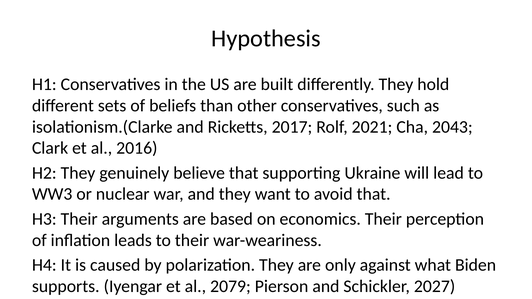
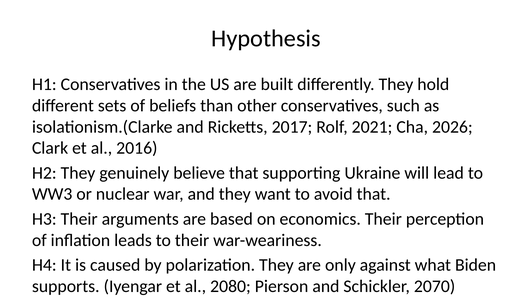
2043: 2043 -> 2026 (452, 127)
2079: 2079 -> 2080 (230, 287)
2027: 2027 -> 2070 (435, 287)
